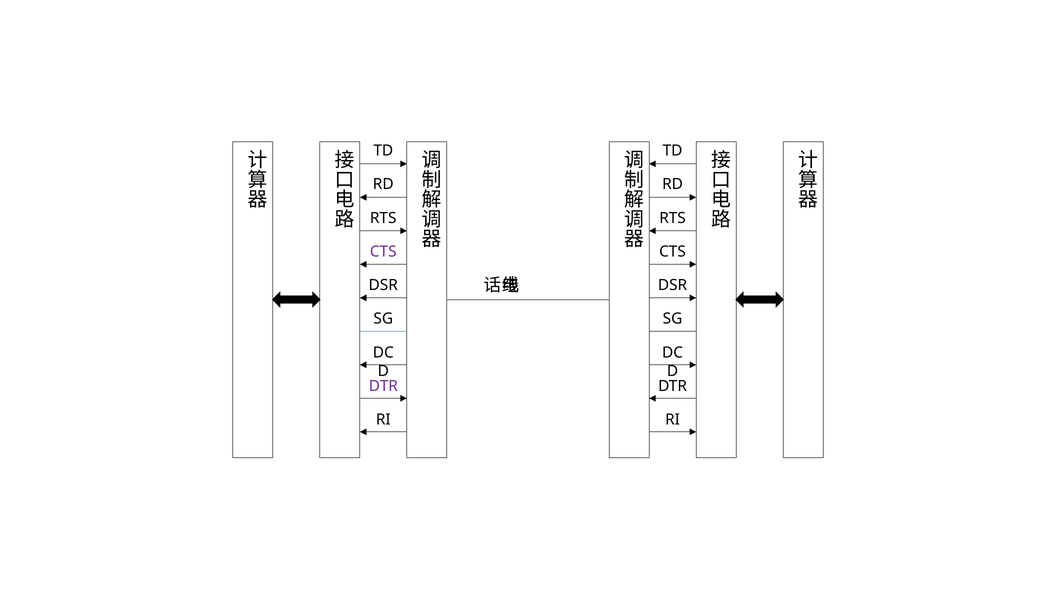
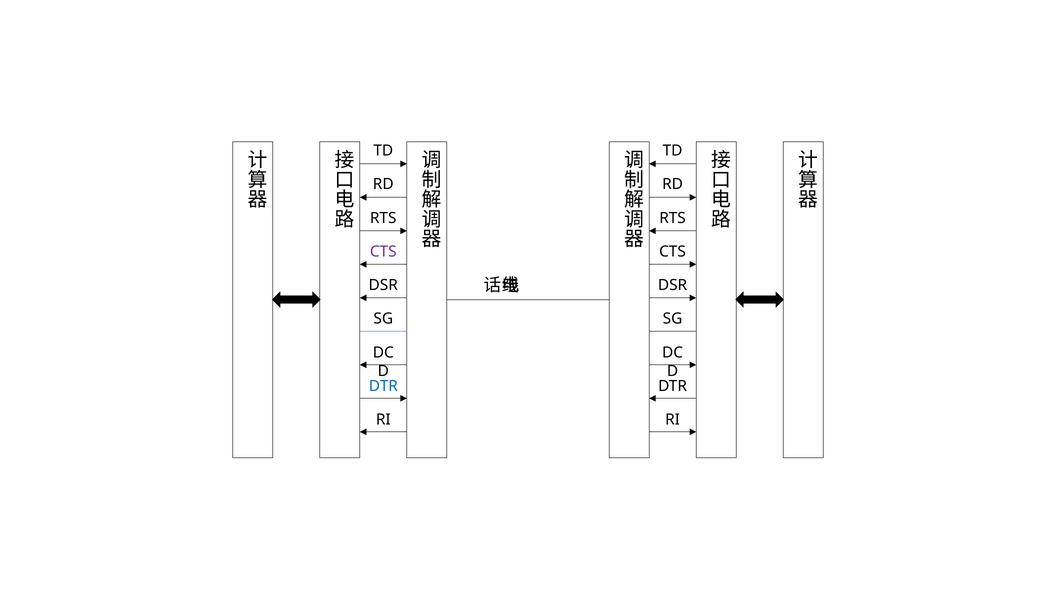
DTR colour: purple -> blue (383, 386)
